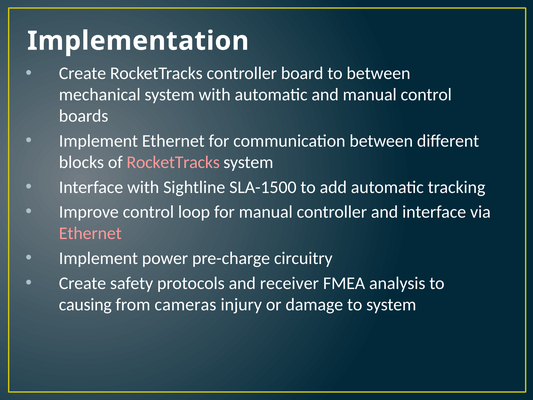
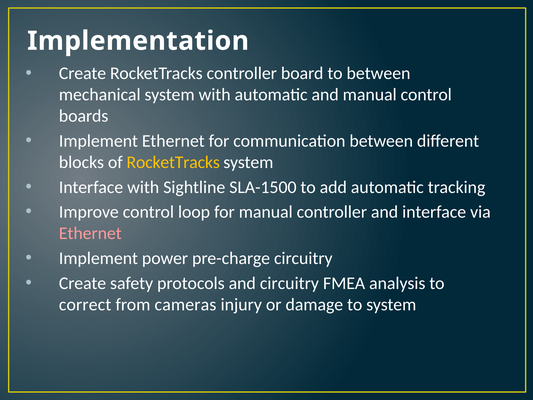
RocketTracks colour: pink -> yellow (173, 162)
and receiver: receiver -> circuitry (289, 283)
causing: causing -> correct (85, 304)
